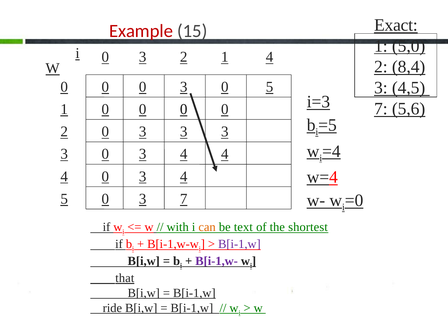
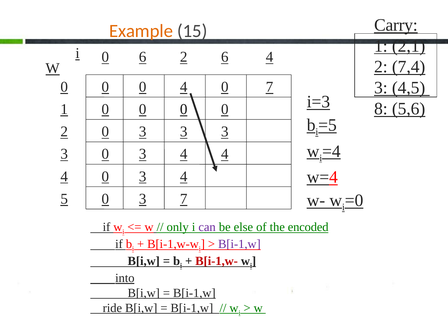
Exact: Exact -> Carry (396, 25)
Example colour: red -> orange (141, 31)
5,0: 5,0 -> 2,1 (409, 46)
i 0 3: 3 -> 6 (143, 57)
2 1: 1 -> 6 (225, 57)
8,4: 8,4 -> 7,4 (409, 67)
3: 3 -> 4 (184, 87)
0 5: 5 -> 7 (270, 87)
7: 7 -> 8 (381, 109)
with: with -> only (178, 227)
can colour: orange -> purple (207, 227)
text: text -> else (243, 227)
shortest: shortest -> encoded (308, 227)
B[i-1,w- colour: purple -> red (217, 261)
that: that -> into (125, 278)
